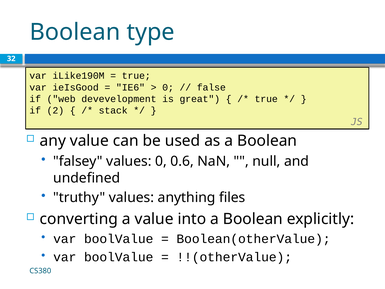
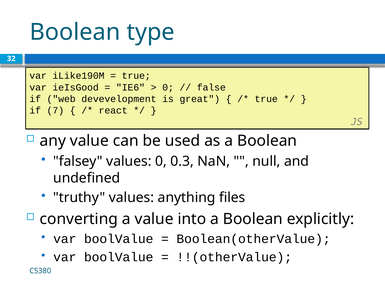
2: 2 -> 7 (55, 110)
stack: stack -> react (113, 110)
0.6: 0.6 -> 0.3 (182, 161)
